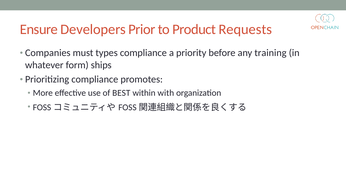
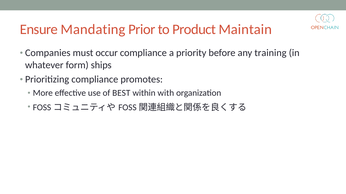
Developers: Developers -> Mandating (93, 29)
Requests: Requests -> Maintain (245, 29)
types: types -> occur (107, 53)
